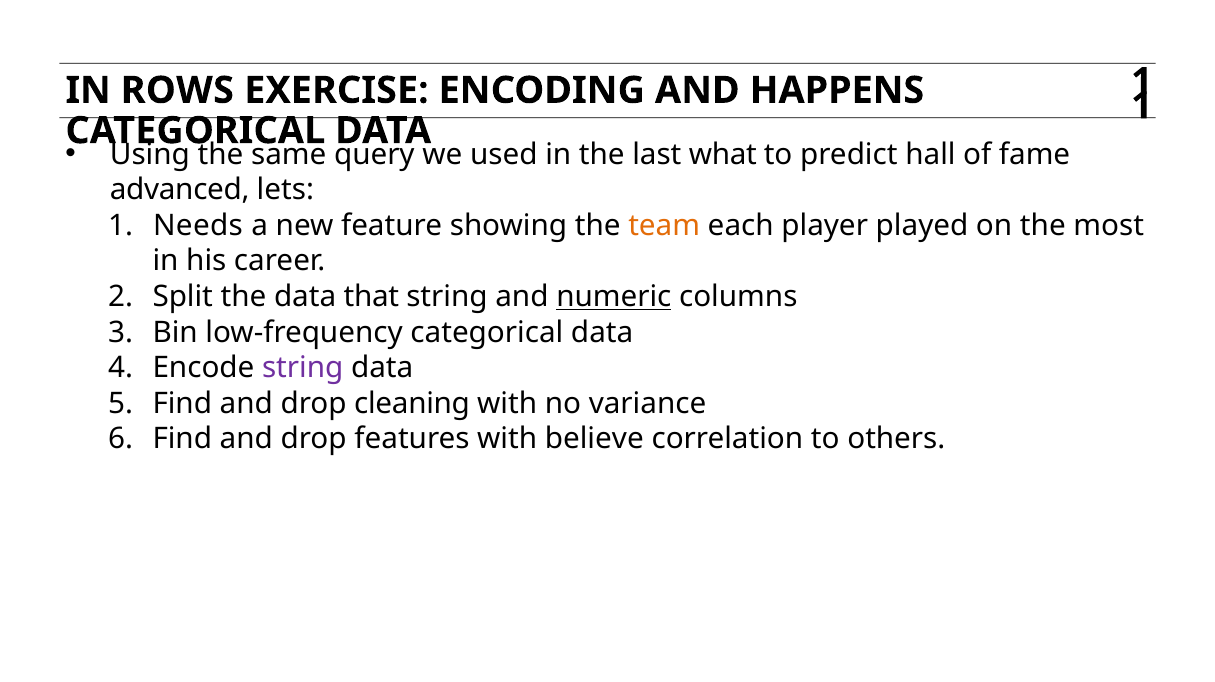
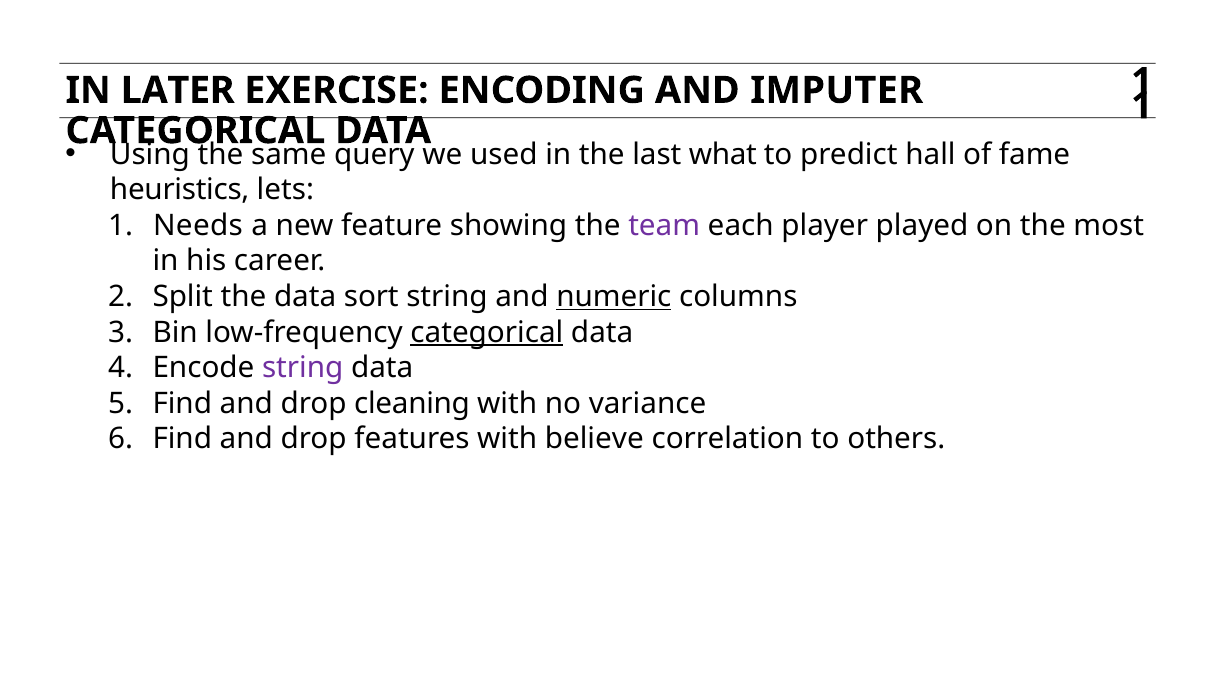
ROWS: ROWS -> LATER (178, 90)
HAPPENS: HAPPENS -> IMPUTER (837, 90)
advanced: advanced -> heuristics (180, 190)
team colour: orange -> purple (664, 226)
that: that -> sort (371, 297)
categorical underline: none -> present (487, 332)
